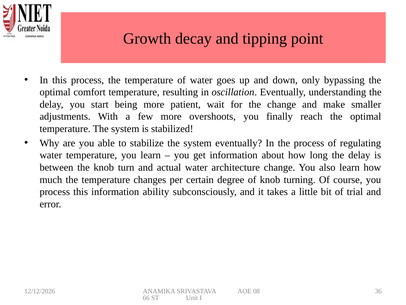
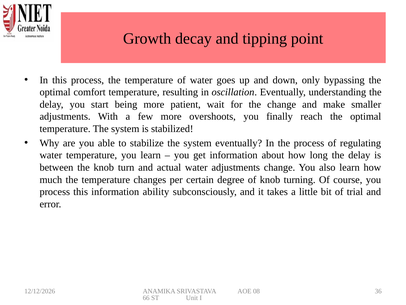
water architecture: architecture -> adjustments (236, 167)
